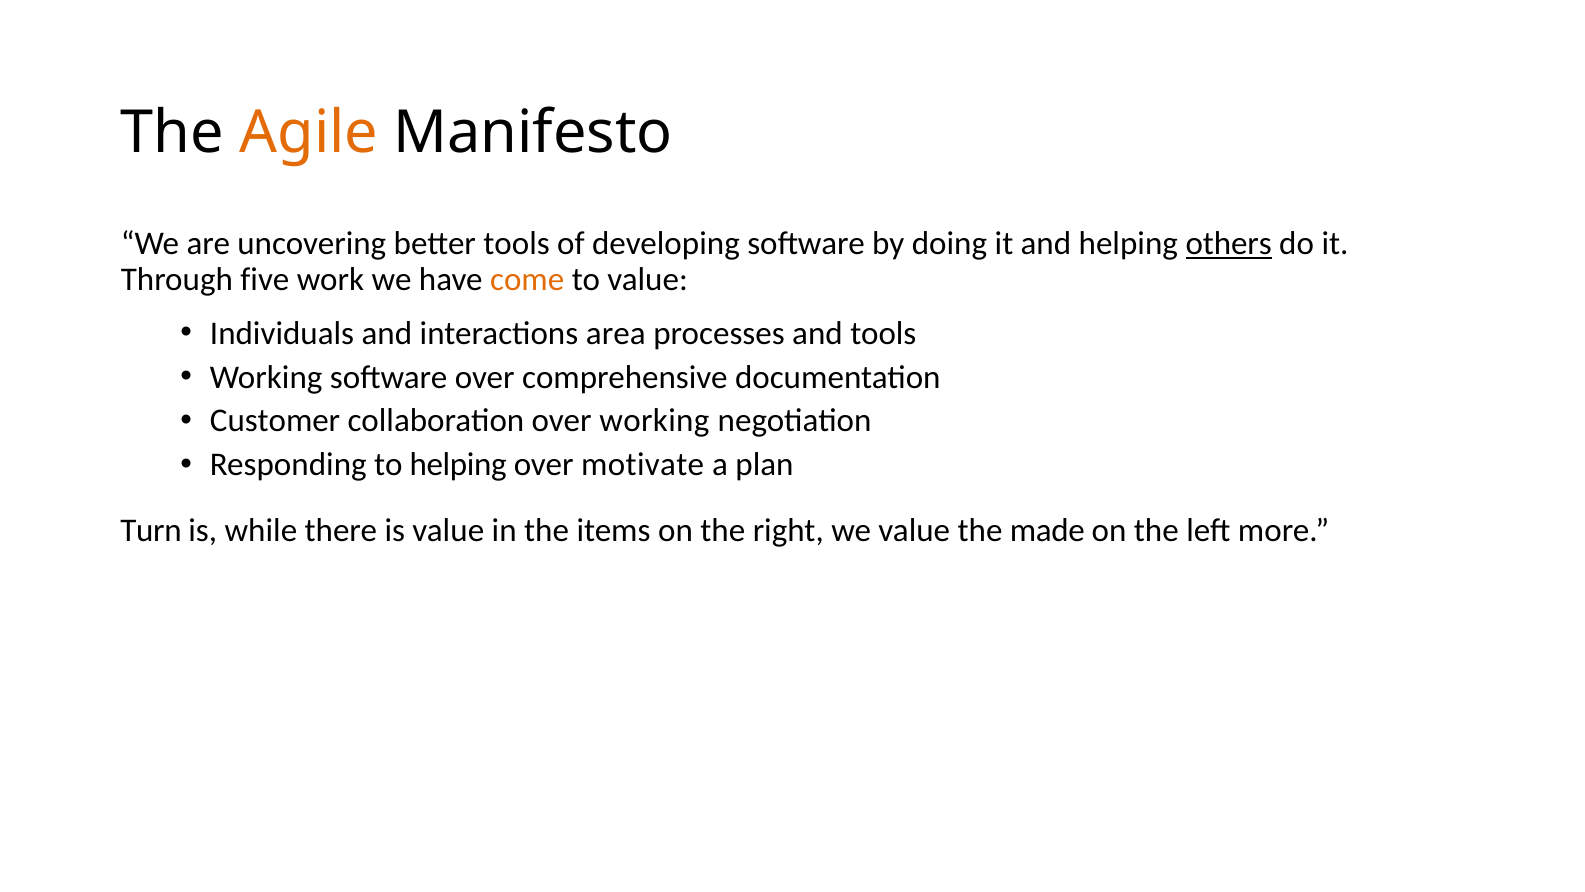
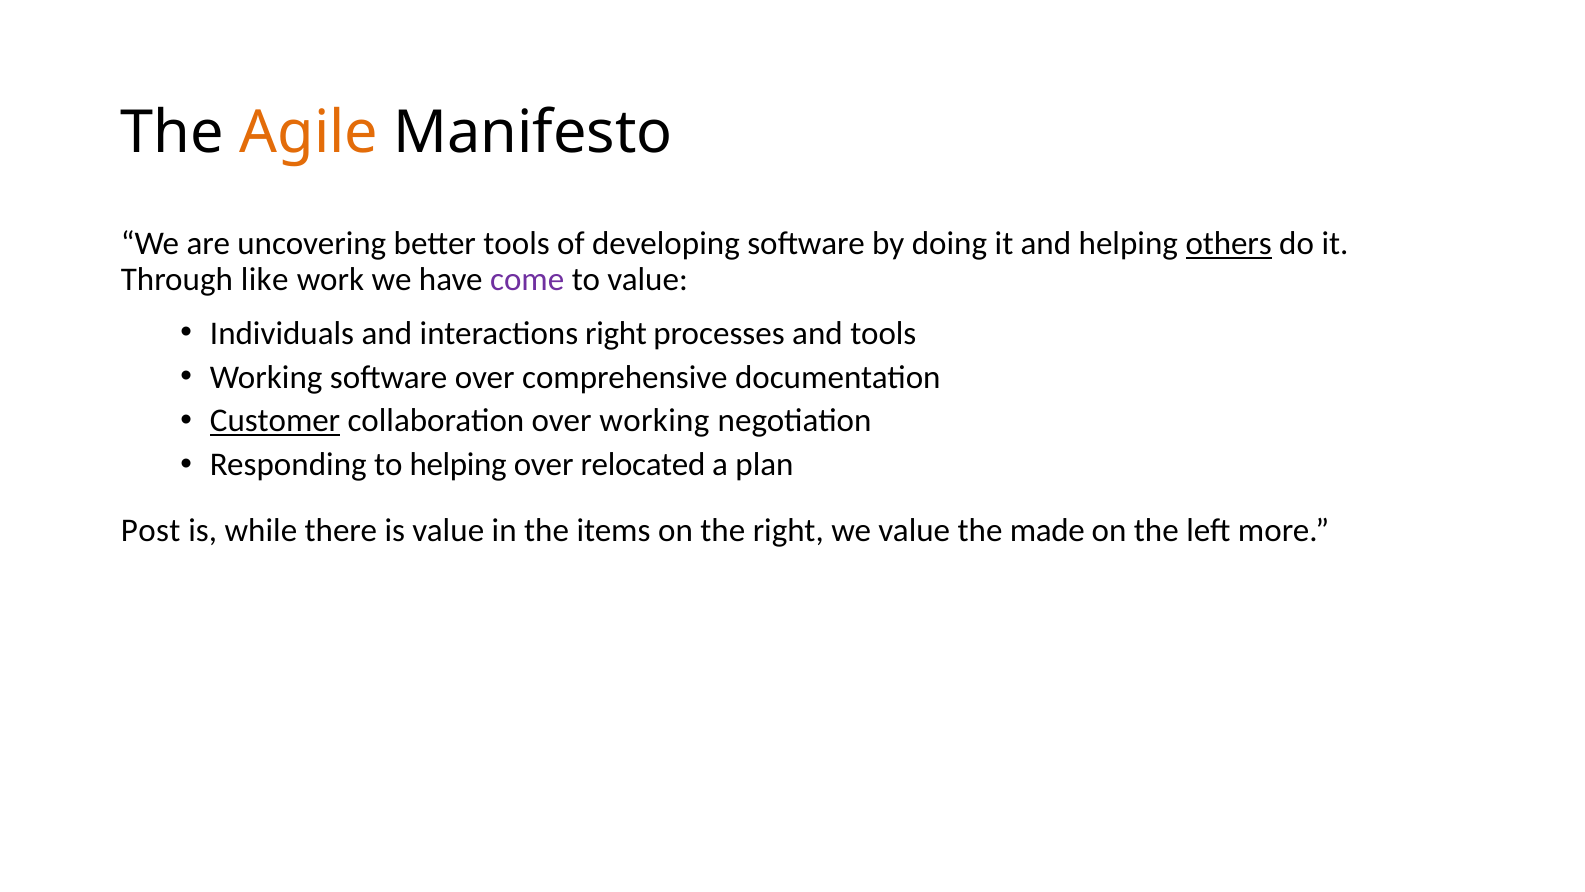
five: five -> like (265, 279)
come colour: orange -> purple (527, 279)
interactions area: area -> right (616, 333)
Customer underline: none -> present (275, 421)
motivate: motivate -> relocated (643, 465)
Turn: Turn -> Post (151, 530)
